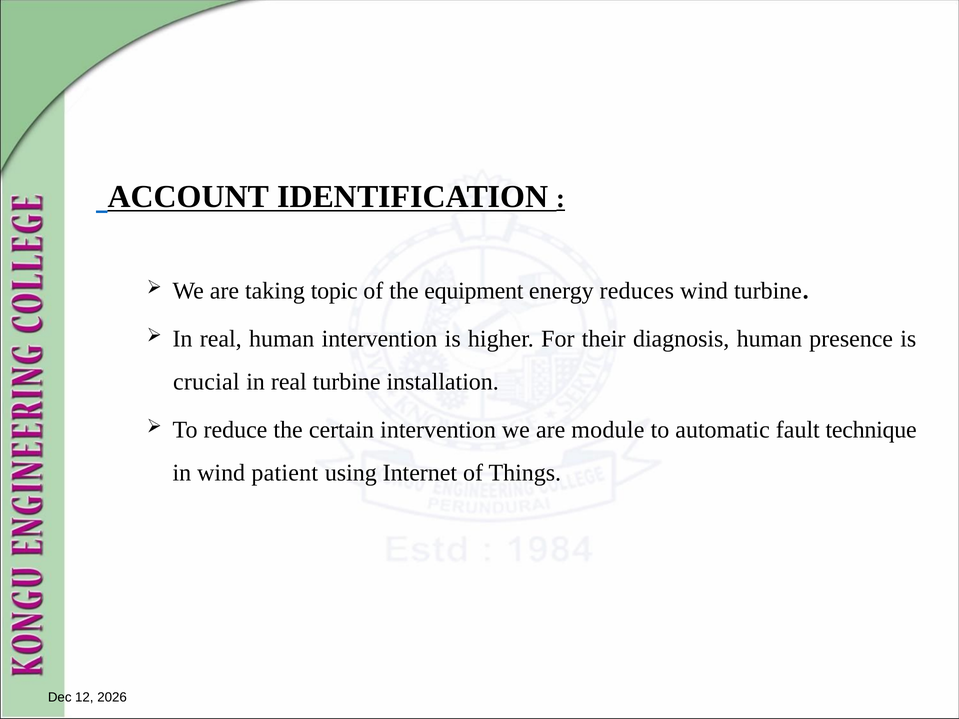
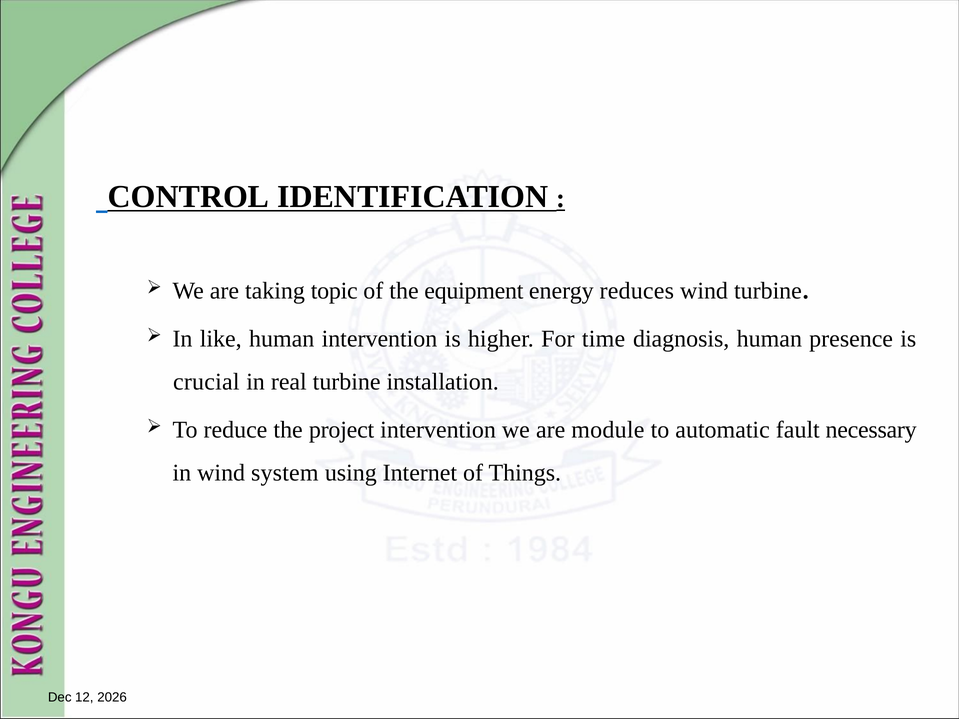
ACCOUNT: ACCOUNT -> CONTROL (188, 197)
real: real -> like (221, 339)
their: their -> time (604, 339)
certain: certain -> project (342, 430)
technique: technique -> necessary (871, 430)
patient: patient -> system (285, 473)
